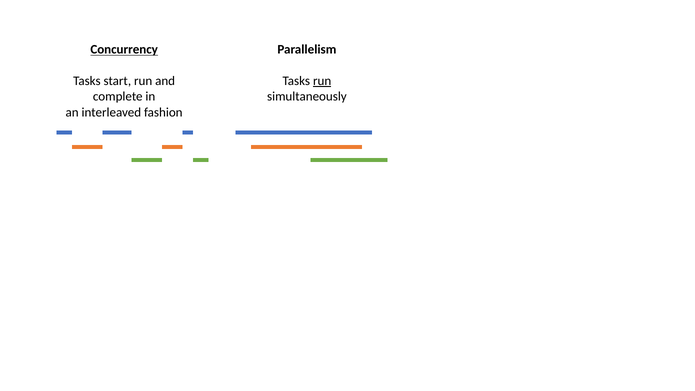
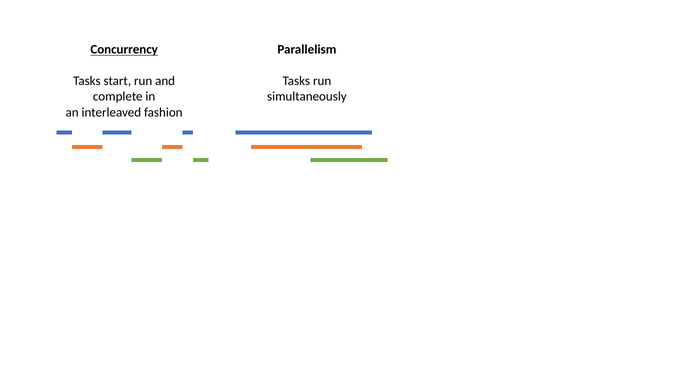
run underline: present -> none (322, 81)
